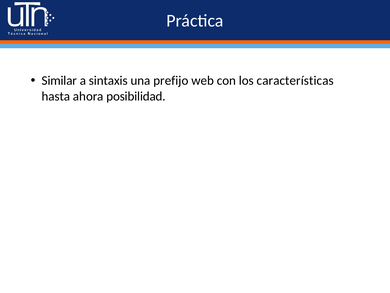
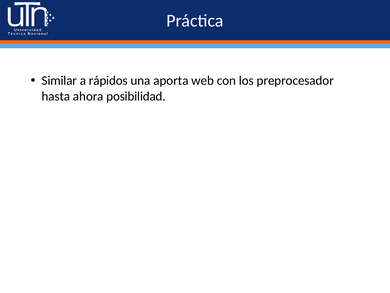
sintaxis: sintaxis -> rápidos (108, 81)
prefijo: prefijo -> aporta (171, 81)
características: características -> preprocesador (295, 81)
